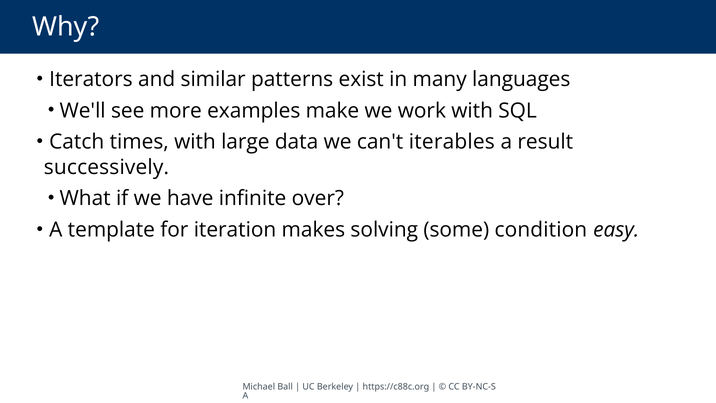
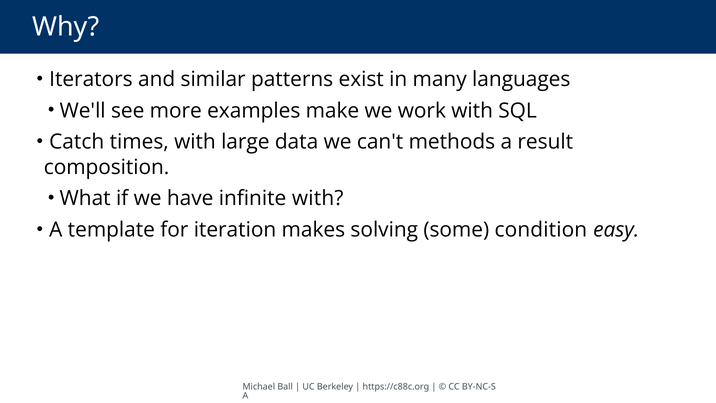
iterables: iterables -> methods (452, 142)
successively: successively -> composition (107, 167)
infinite over: over -> with (318, 198)
